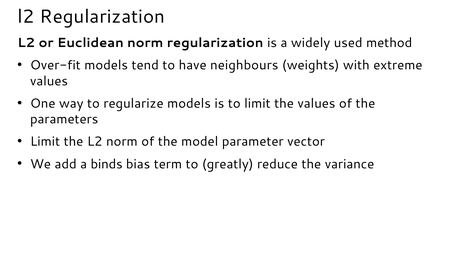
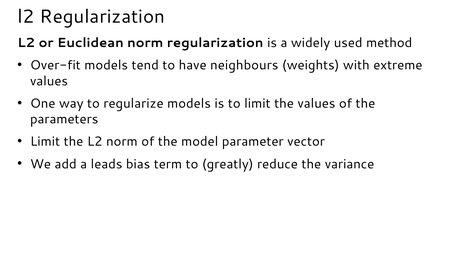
binds: binds -> leads (107, 164)
